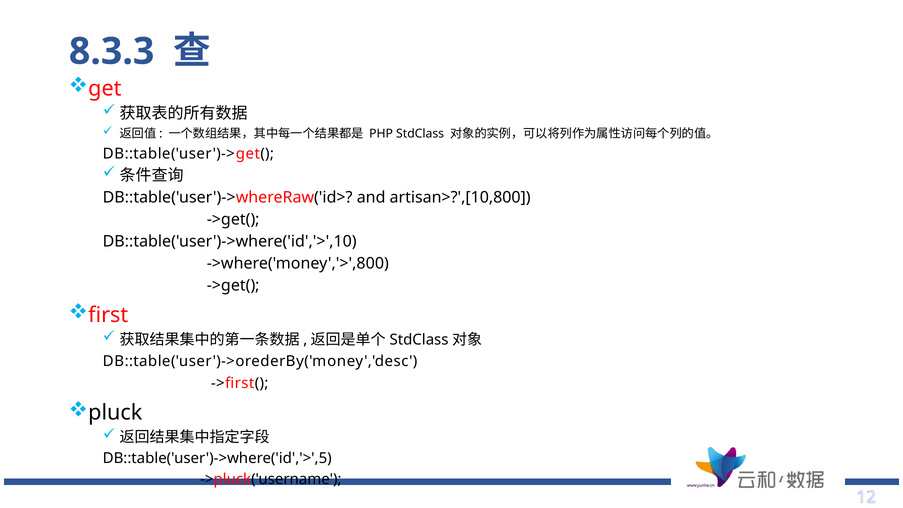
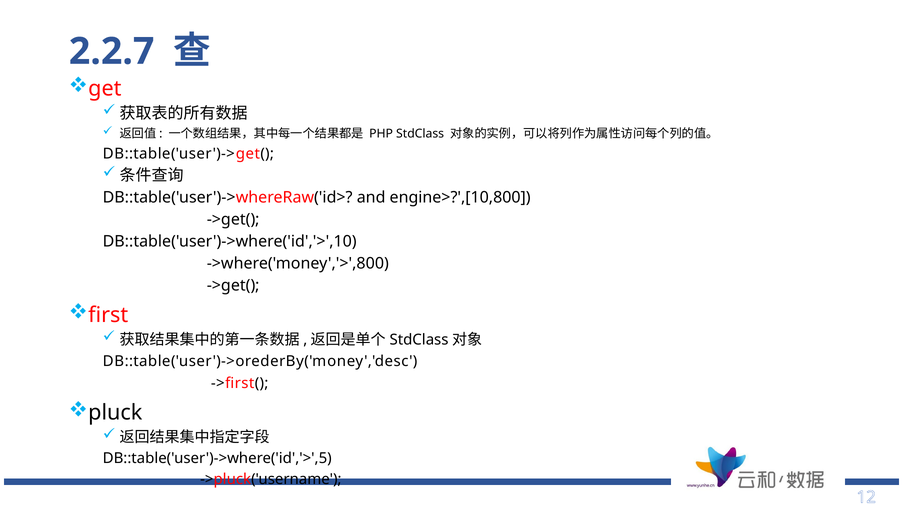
8.3.3: 8.3.3 -> 2.2.7 (112, 51)
artisan>?',[10,800: artisan>?',[10,800 -> engine>?',[10,800 (460, 197)
